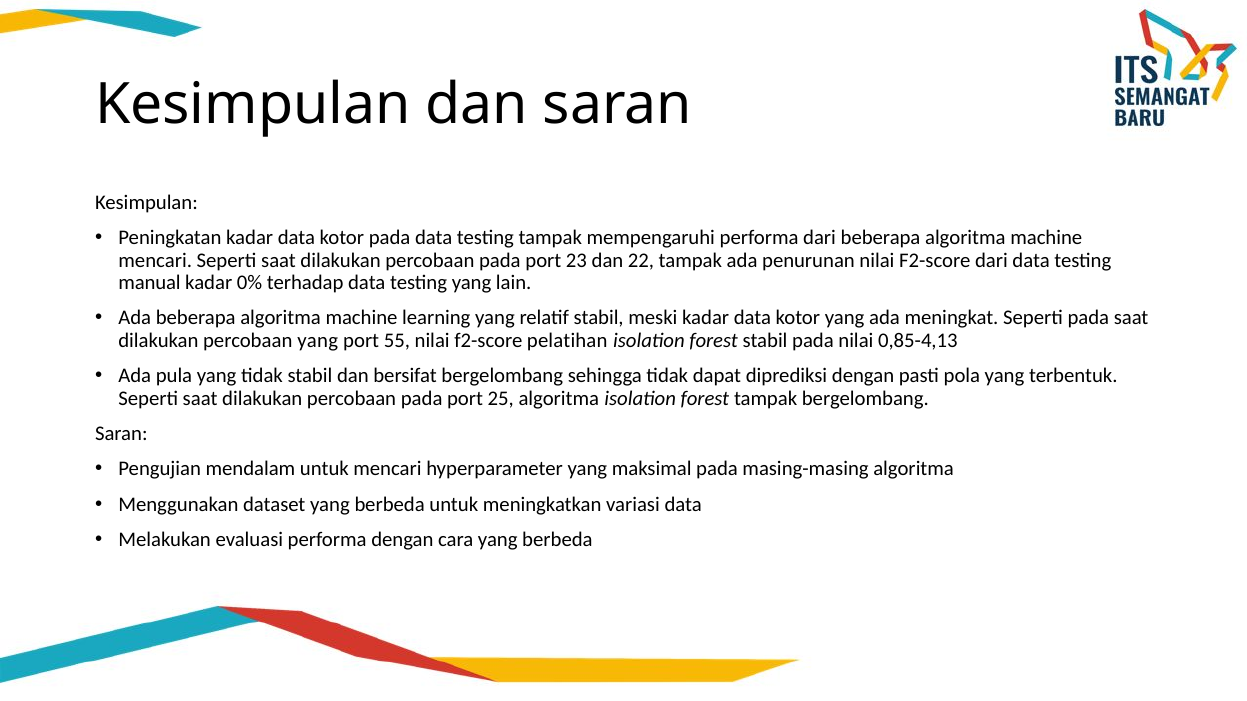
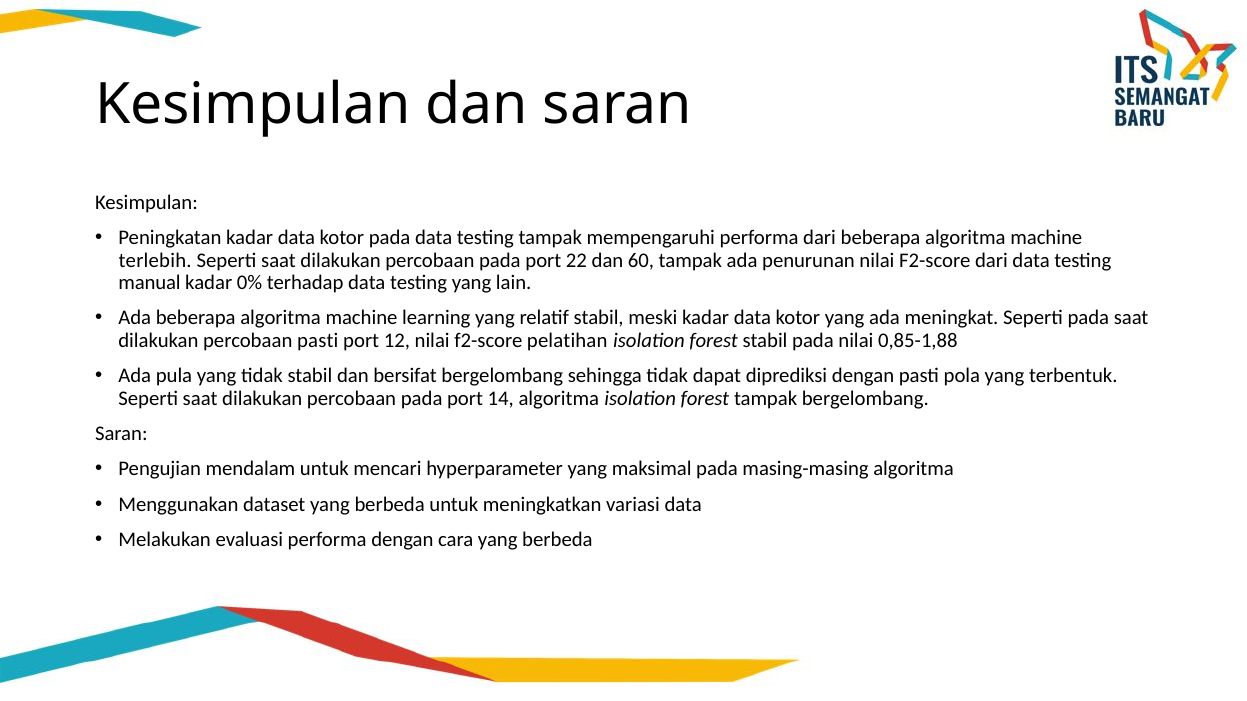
mencari: mencari -> terlebih (155, 260)
23: 23 -> 22 (576, 260)
22: 22 -> 60 (641, 260)
percobaan yang: yang -> pasti (318, 341)
55: 55 -> 12 (397, 341)
0,85-4,13: 0,85-4,13 -> 0,85-1,88 (918, 341)
25: 25 -> 14 (501, 398)
